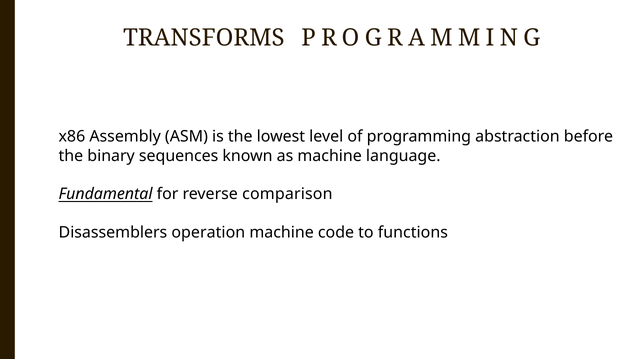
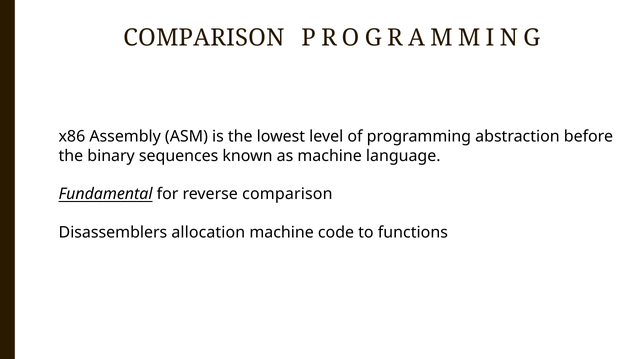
TRANSFORMS: TRANSFORMS -> COMPARISON (204, 38)
operation: operation -> allocation (208, 232)
